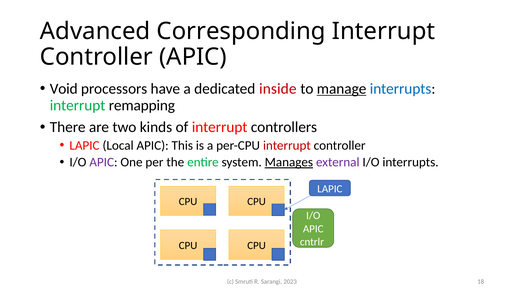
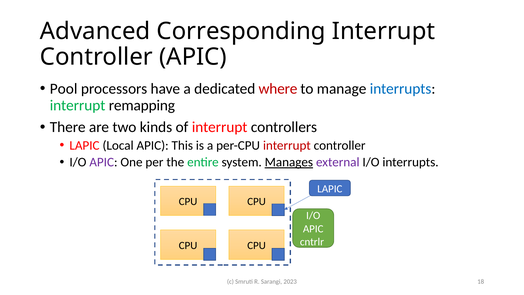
Void: Void -> Pool (64, 89)
inside: inside -> where (278, 89)
manage underline: present -> none (342, 89)
